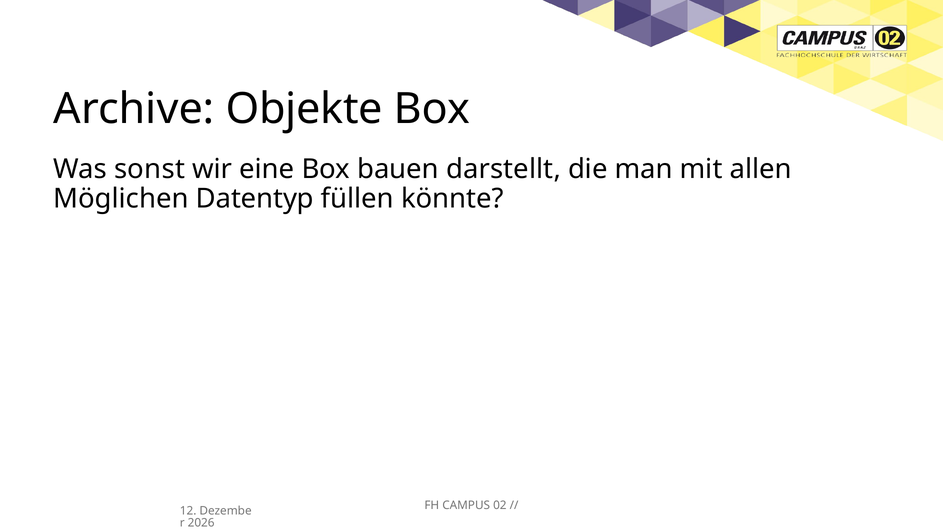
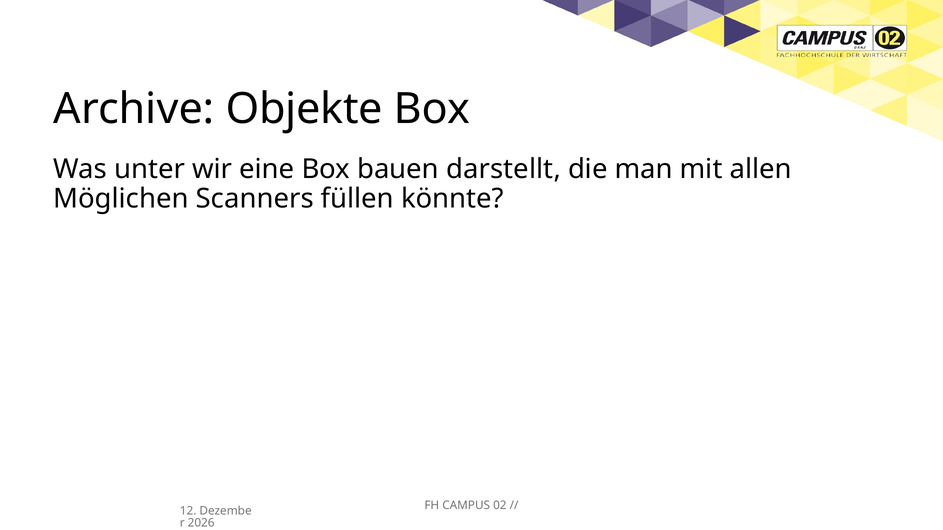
sonst: sonst -> unter (150, 169)
Datentyp: Datentyp -> Scanners (255, 199)
